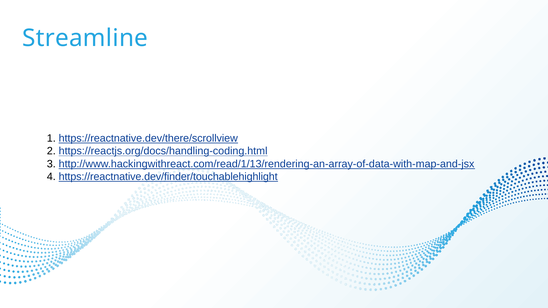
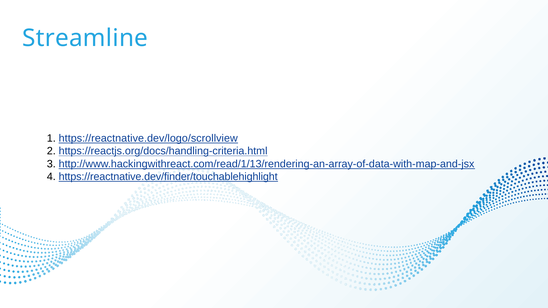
https://reactnative.dev/there/scrollview: https://reactnative.dev/there/scrollview -> https://reactnative.dev/logo/scrollview (148, 138)
https://reactjs.org/docs/handling-coding.html: https://reactjs.org/docs/handling-coding.html -> https://reactjs.org/docs/handling-criteria.html (163, 151)
